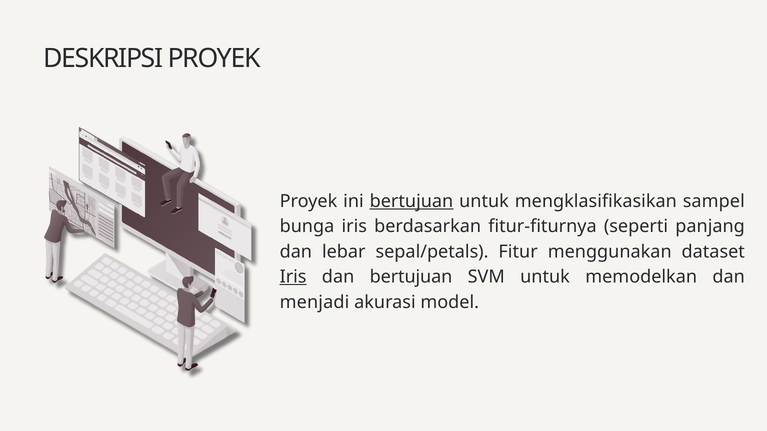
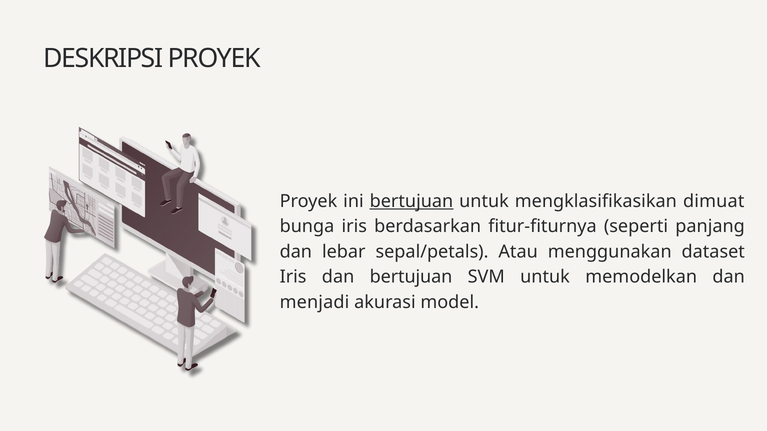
sampel: sampel -> dimuat (714, 201)
Fitur: Fitur -> Atau (518, 252)
Iris underline: present -> none (293, 277)
